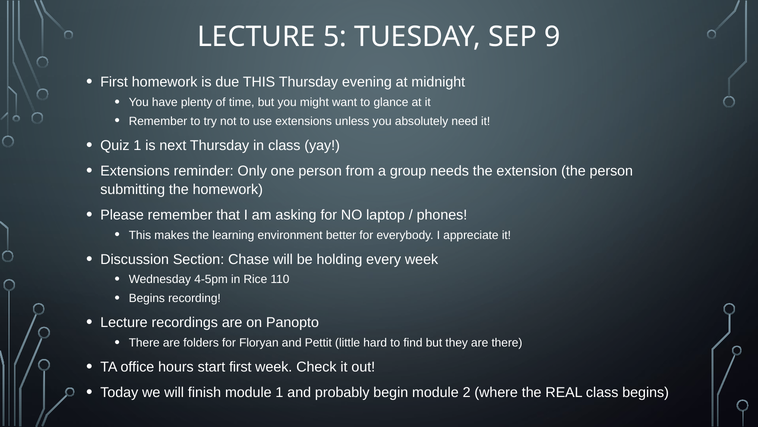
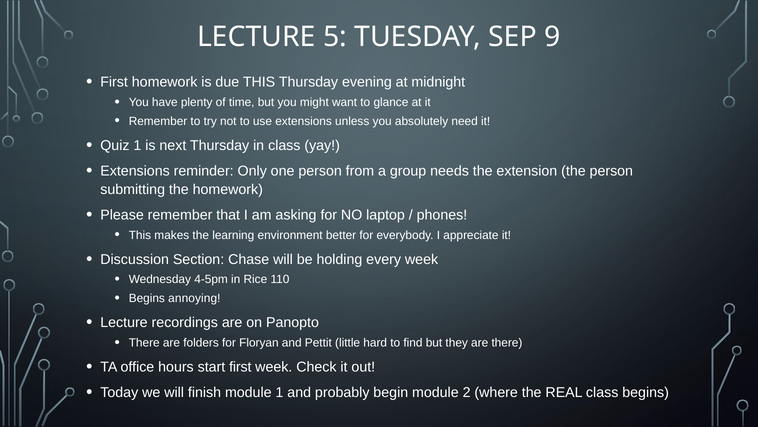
recording: recording -> annoying (194, 298)
